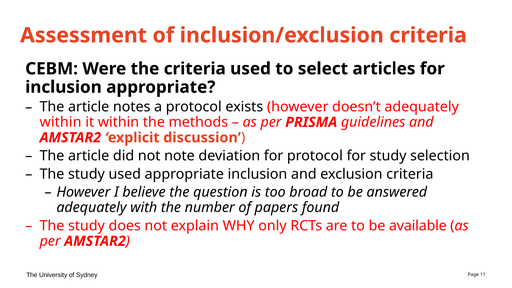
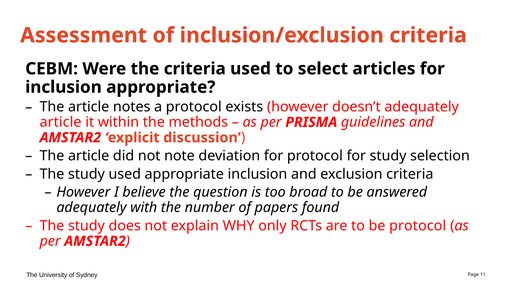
within: within -> article (61, 122)
be available: available -> protocol (418, 226)
